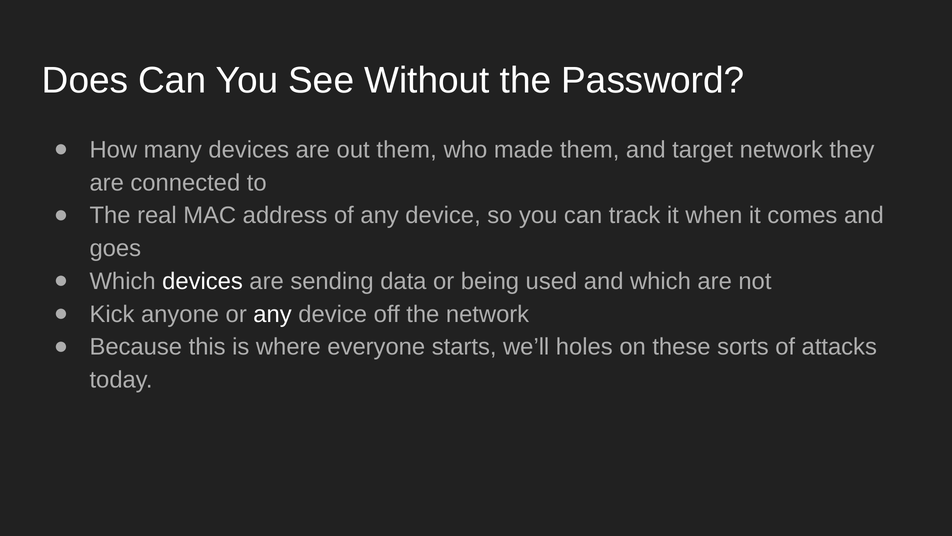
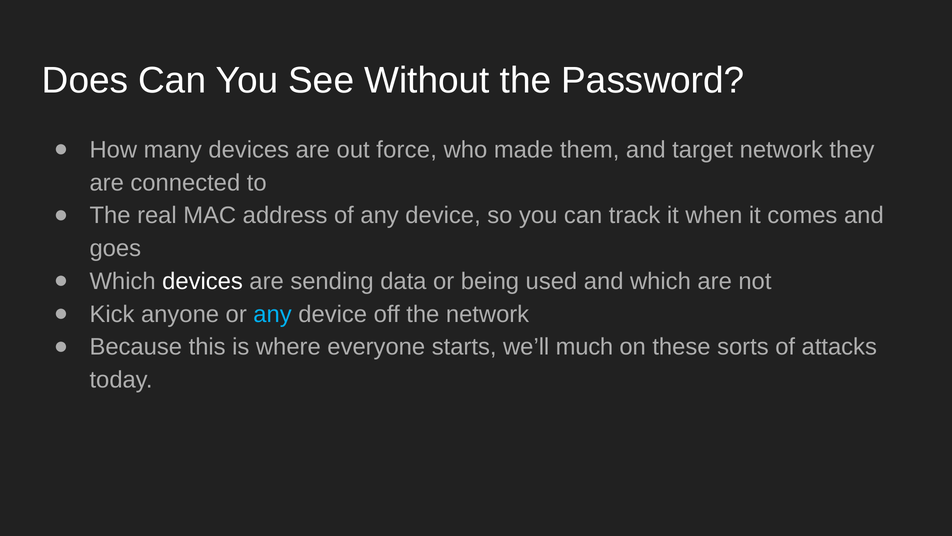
out them: them -> force (407, 150)
any colour: white -> light blue (273, 314)
holes: holes -> much (584, 347)
